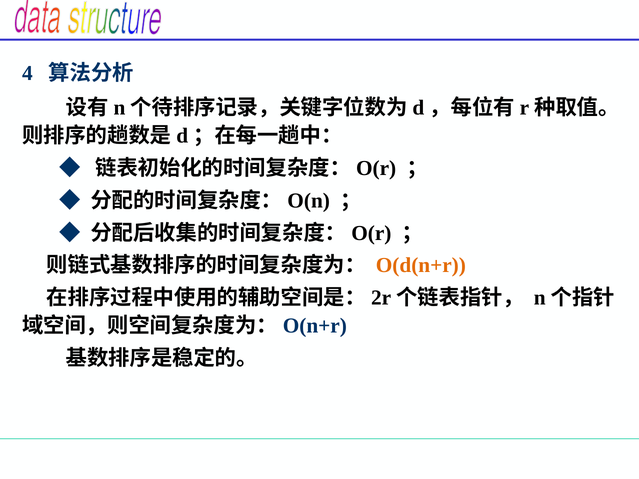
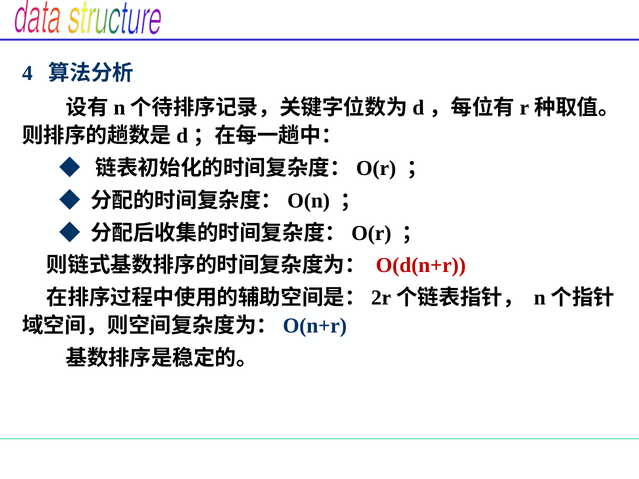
O(d(n+r colour: orange -> red (421, 265)
